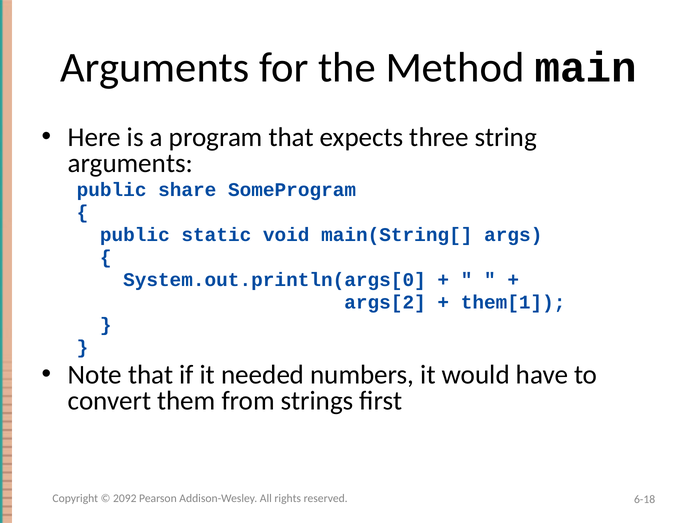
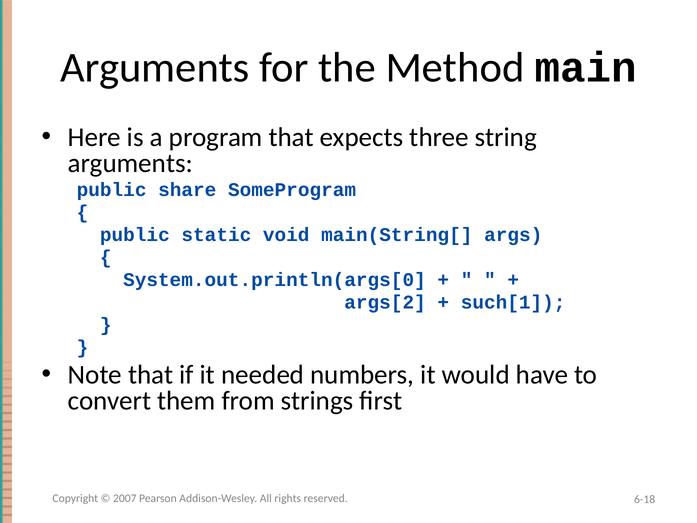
them[1: them[1 -> such[1 (513, 302)
2092: 2092 -> 2007 (125, 498)
